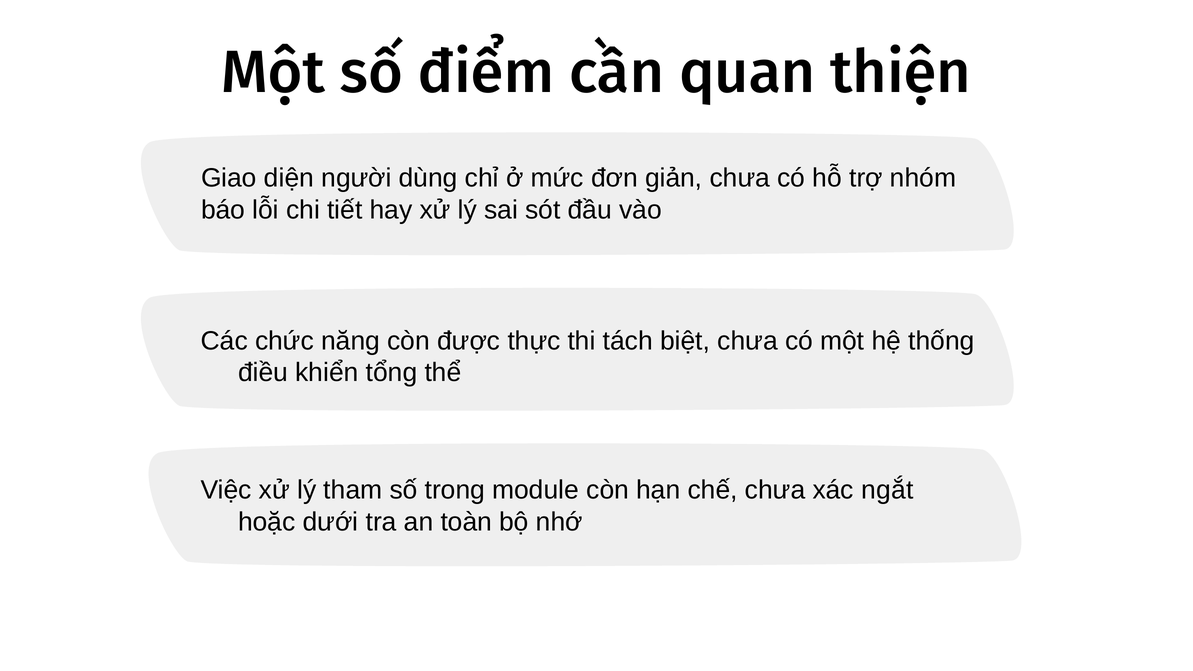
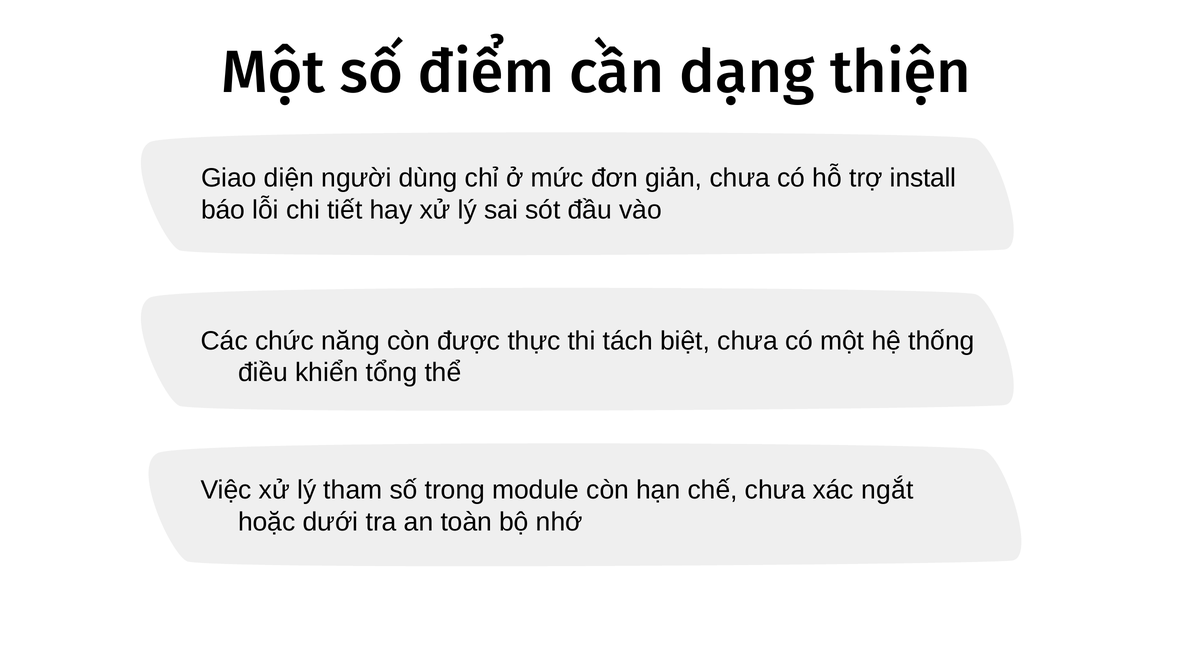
quan: quan -> dạng (747, 72)
nhóm: nhóm -> install (923, 178)
